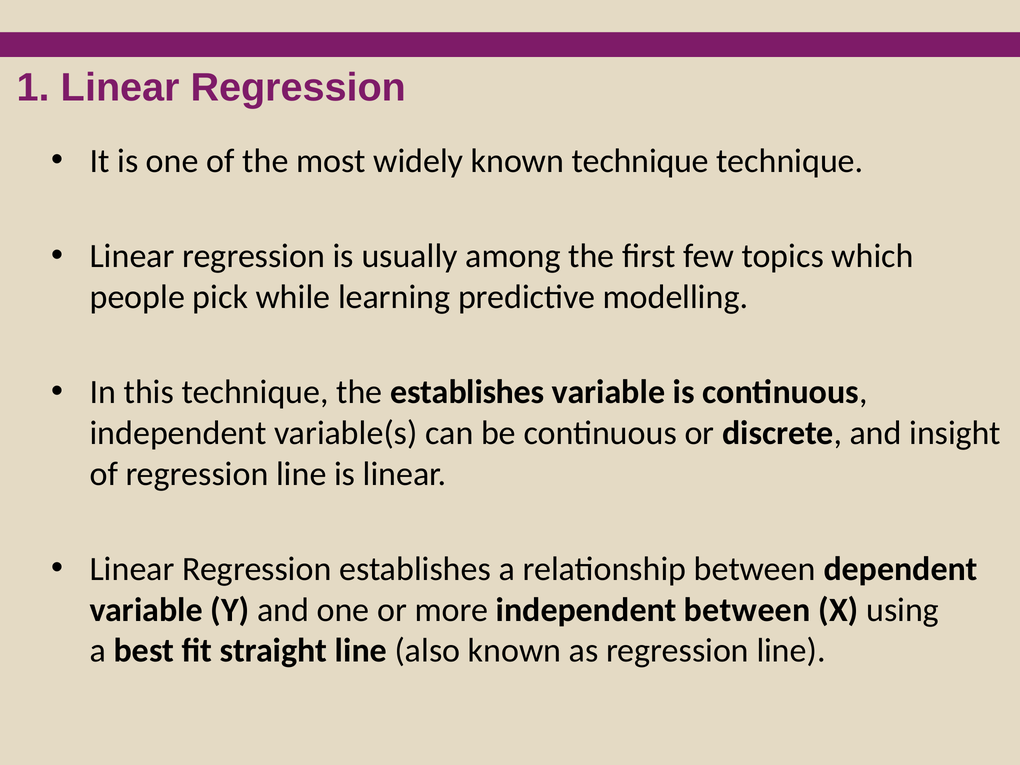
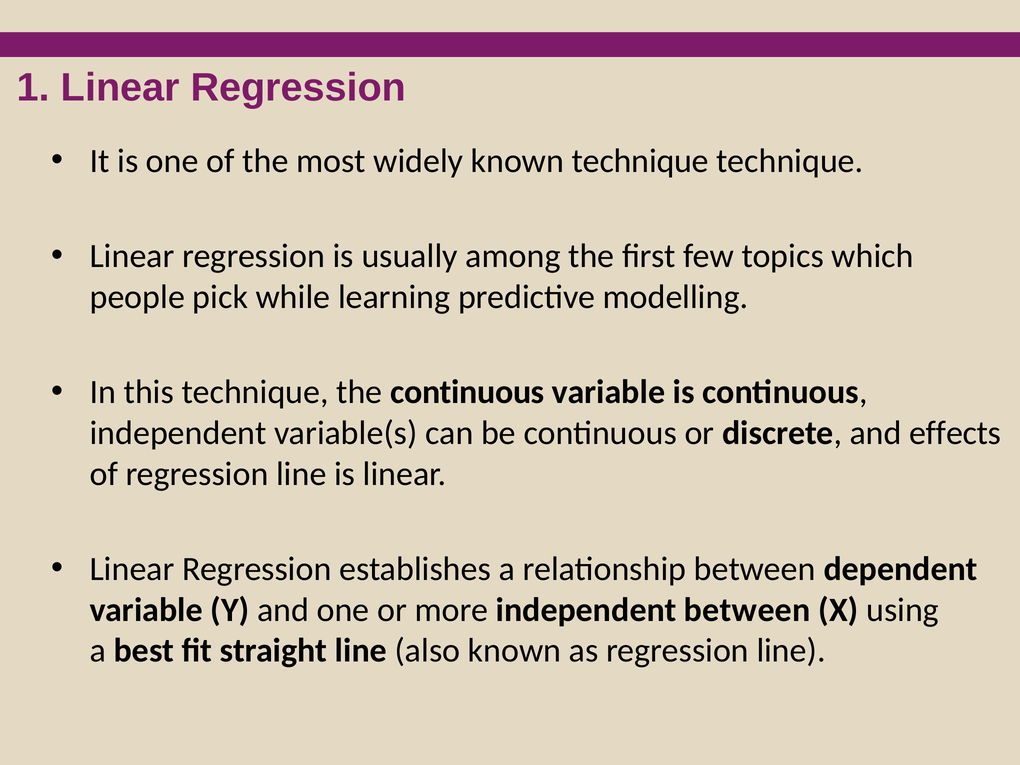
the establishes: establishes -> continuous (467, 392)
insight: insight -> effects (955, 433)
